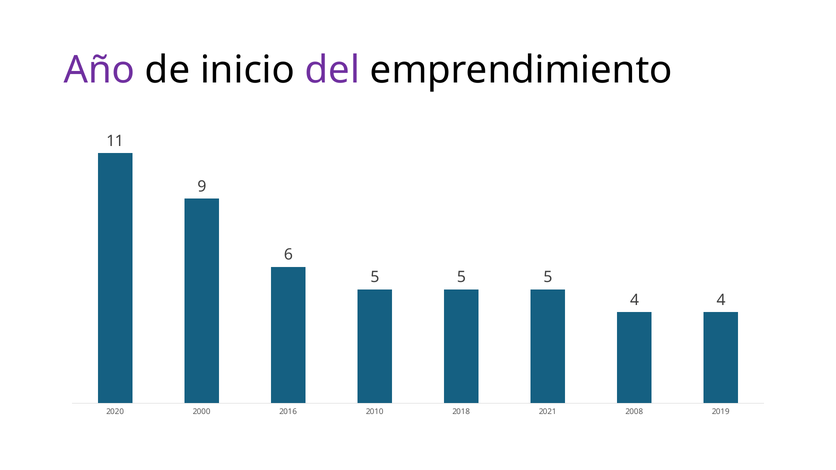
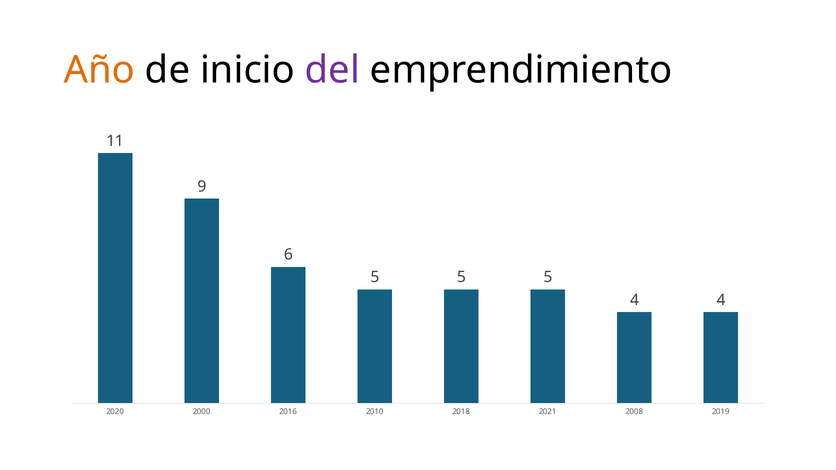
Año colour: purple -> orange (99, 70)
